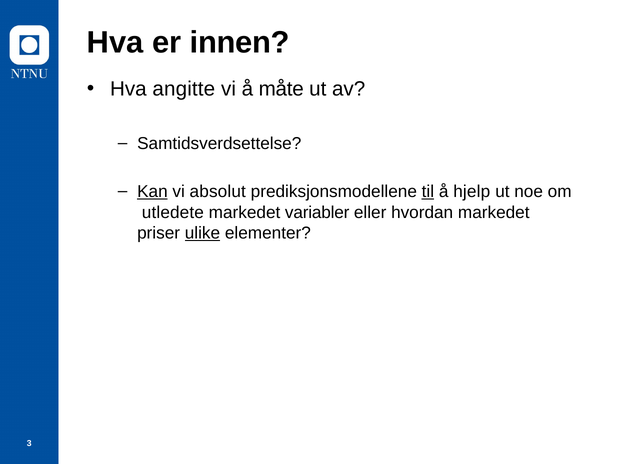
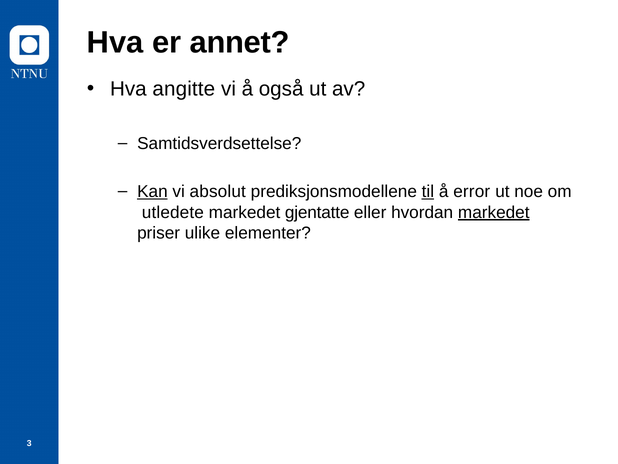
innen: innen -> annet (240, 42)
måte: måte -> også (281, 89)
hjelp: hjelp -> error (472, 192)
variabler: variabler -> gjentatte (317, 212)
markedet underline: none -> present (494, 212)
ulike underline: present -> none (202, 233)
